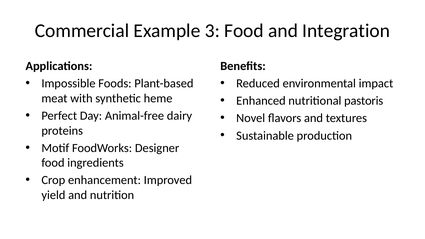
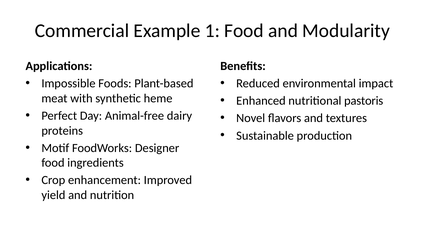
3: 3 -> 1 (212, 31)
Integration: Integration -> Modularity (346, 31)
